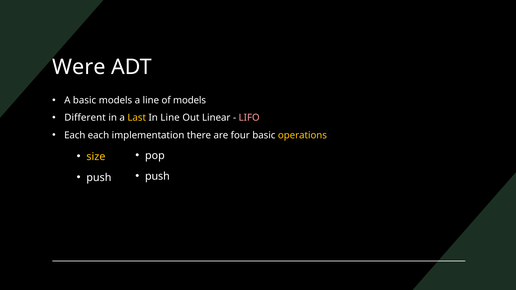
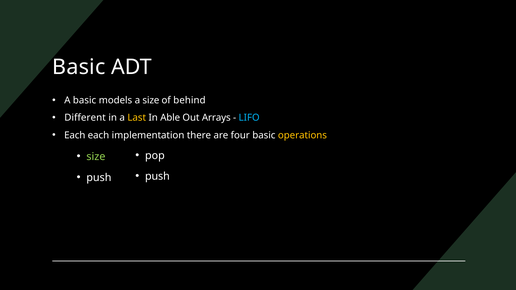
Were: Were -> Basic (79, 67)
a line: line -> size (151, 100)
of models: models -> behind (189, 100)
In Line: Line -> Able (170, 118)
Linear: Linear -> Arrays (216, 118)
LIFO colour: pink -> light blue (249, 118)
size colour: yellow -> light green (96, 157)
